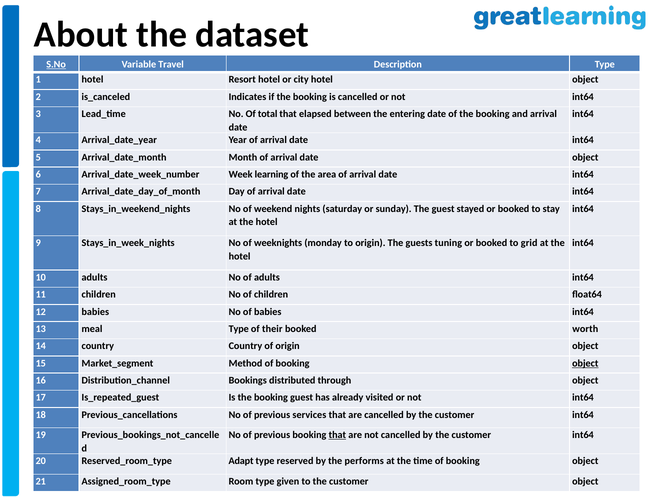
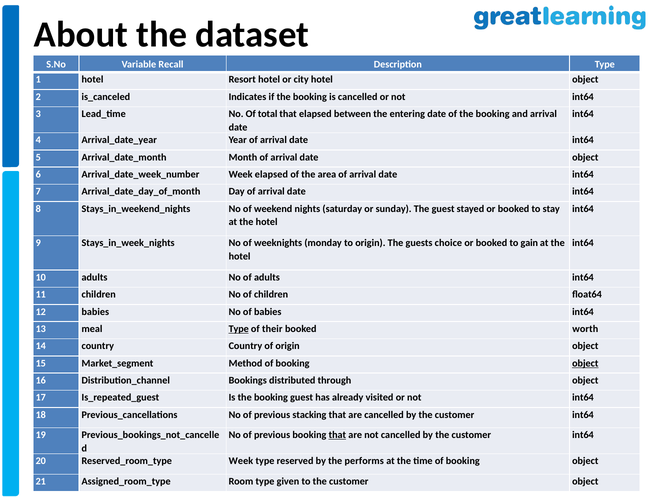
S.No underline: present -> none (56, 64)
Travel: Travel -> Recall (171, 64)
Week learning: learning -> elapsed (271, 174)
tuning: tuning -> choice (448, 243)
grid: grid -> gain (529, 243)
Type underline: none -> present (239, 329)
services: services -> stacking (309, 414)
Adapt: Adapt -> Week (241, 461)
